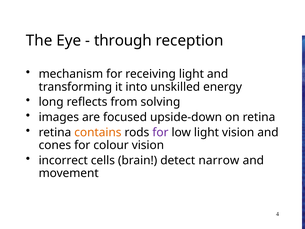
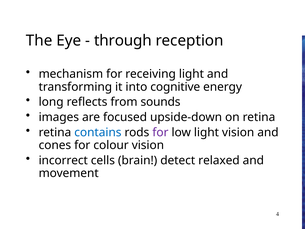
unskilled: unskilled -> cognitive (175, 87)
solving: solving -> sounds (160, 102)
contains colour: orange -> blue (98, 132)
narrow: narrow -> relaxed (219, 160)
